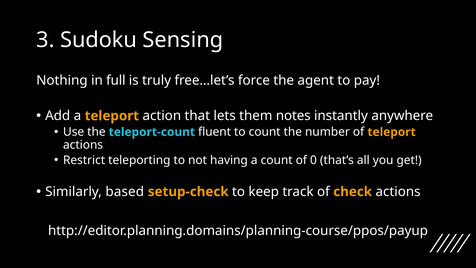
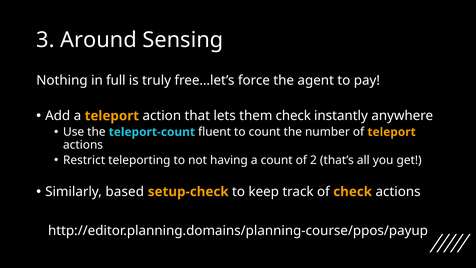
Sudoku: Sudoku -> Around (99, 40)
them notes: notes -> check (293, 116)
0: 0 -> 2 (313, 160)
